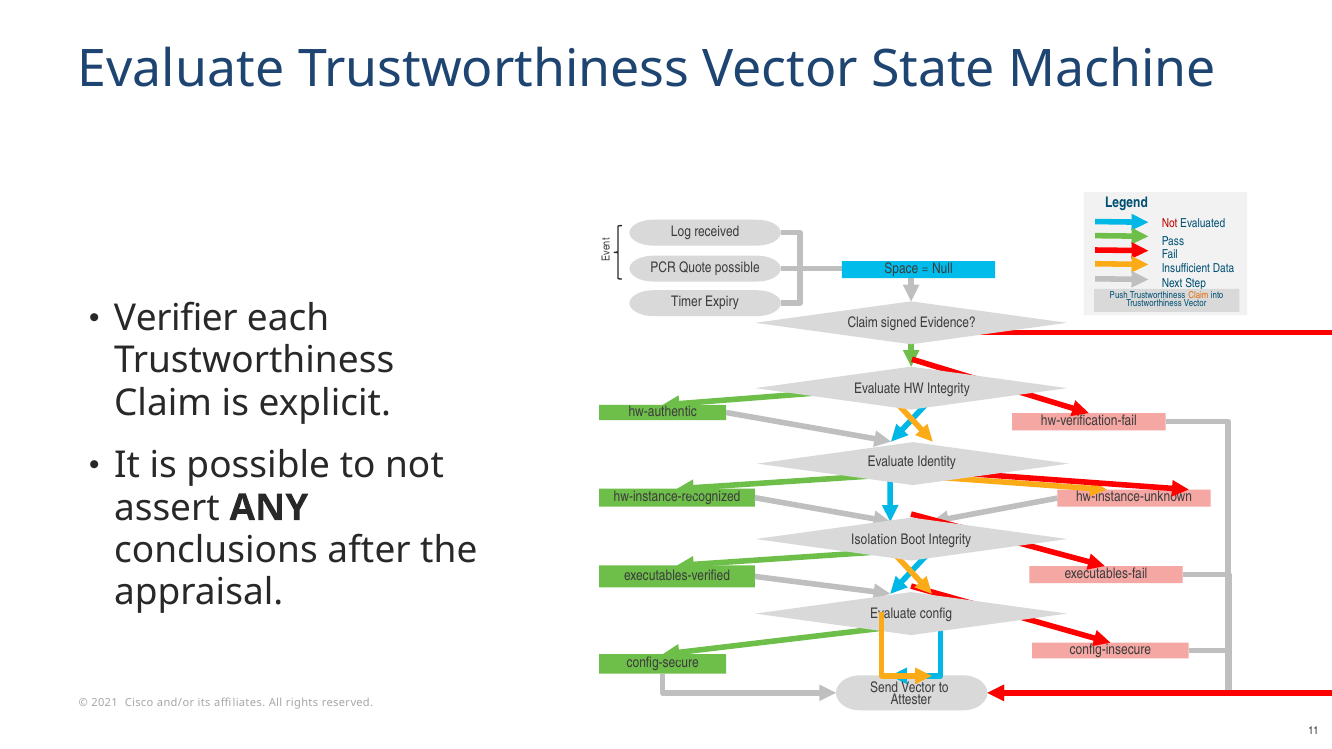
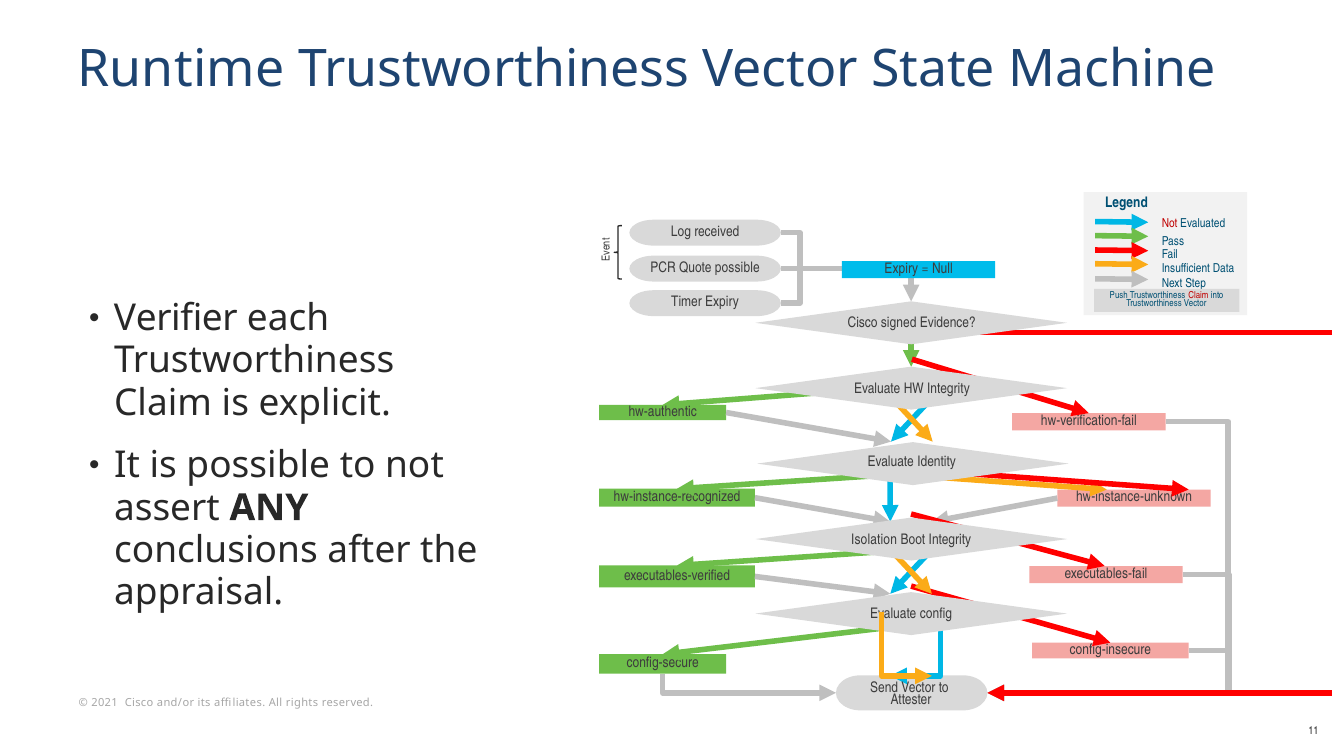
Evaluate: Evaluate -> Runtime (181, 70)
Space: Space -> Expiry (901, 269)
Claim colour: orange -> red (1198, 296)
Claim: Claim -> Cisco (863, 323)
